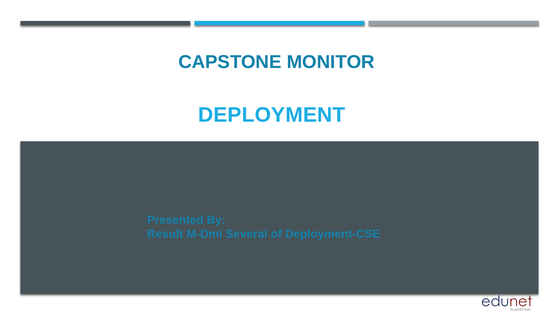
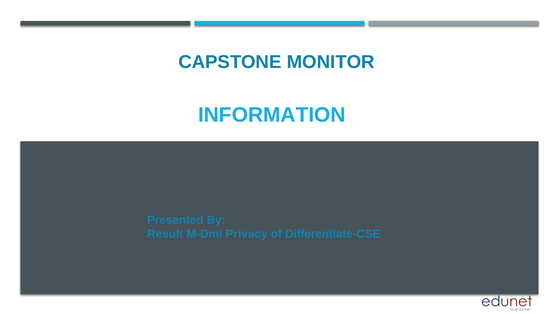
DEPLOYMENT: DEPLOYMENT -> INFORMATION (272, 115)
Several: Several -> Privacy (247, 234)
Deployment-CSE: Deployment-CSE -> Differentiate-CSE (333, 234)
